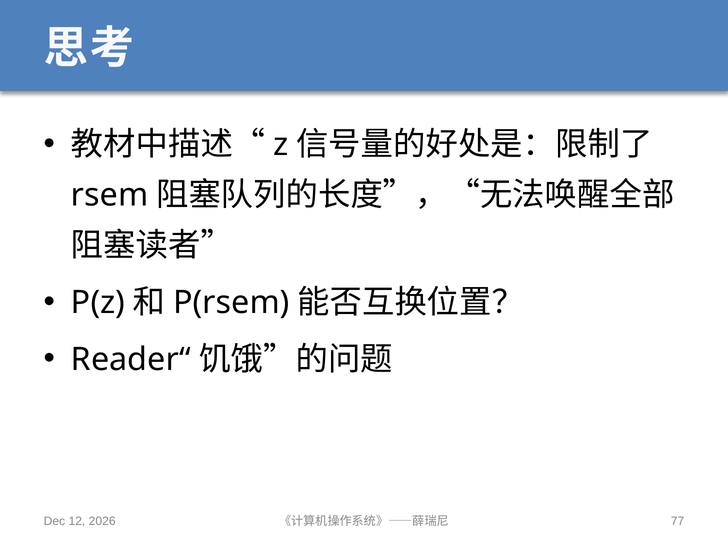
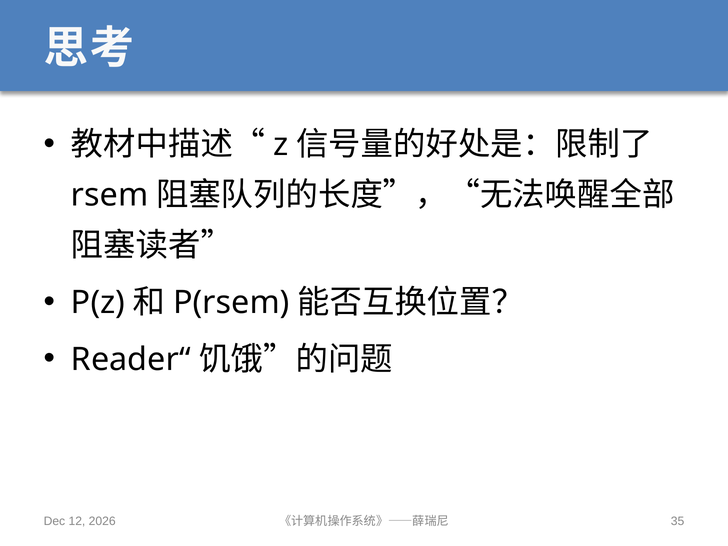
77: 77 -> 35 (678, 521)
